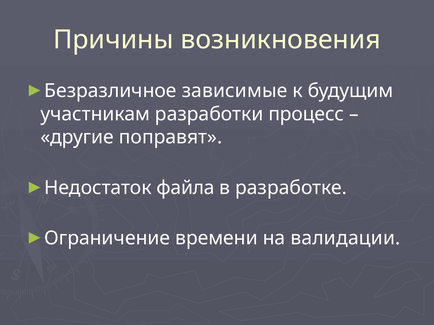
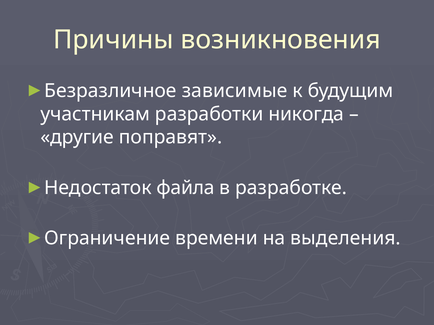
процесс: процесс -> никогда (306, 114)
валидации: валидации -> выделения (346, 239)
